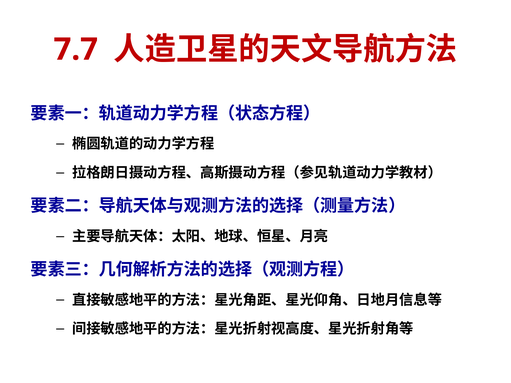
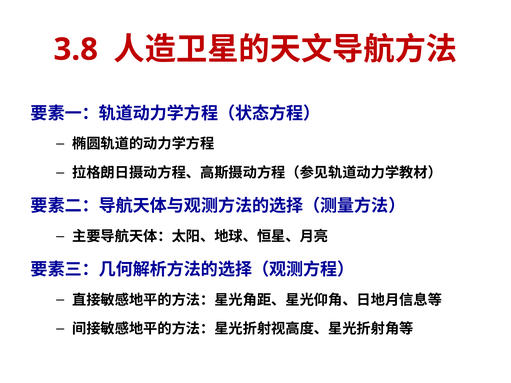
7.7: 7.7 -> 3.8 (76, 49)
